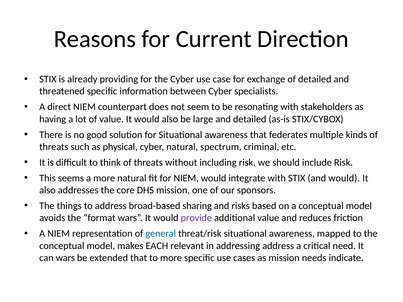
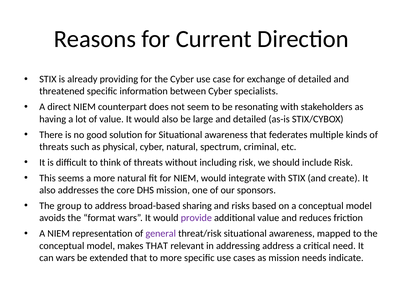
and would: would -> create (344, 178)
things: things -> group (69, 206)
general colour: blue -> purple (161, 234)
makes EACH: EACH -> THAT (157, 246)
